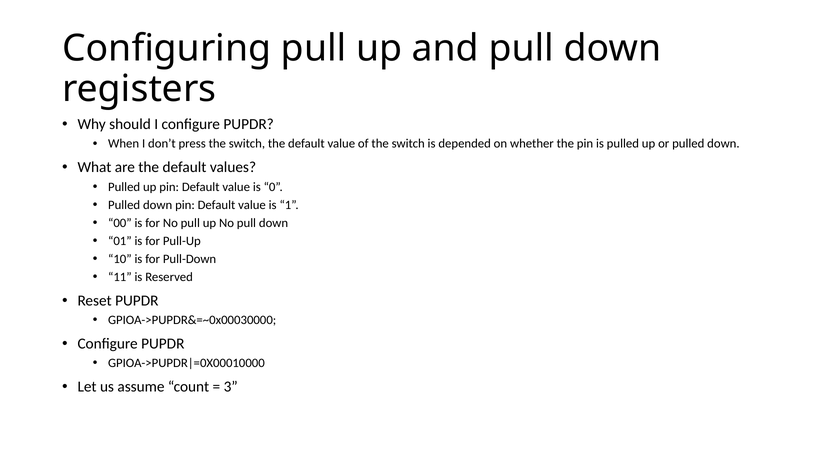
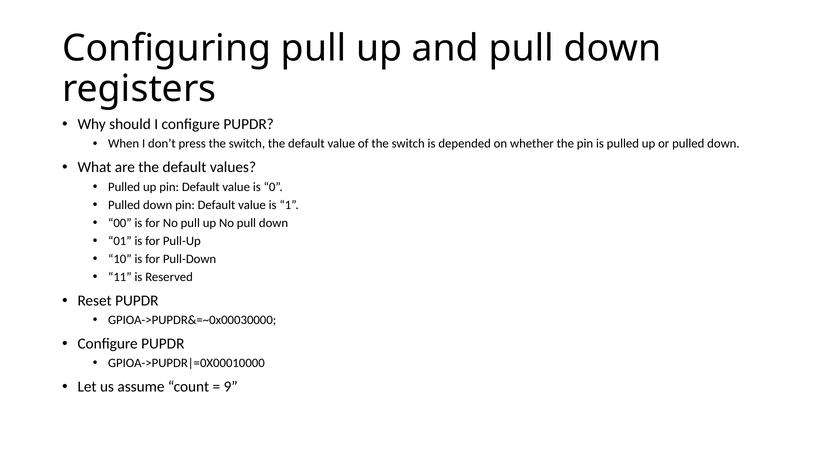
3: 3 -> 9 (231, 387)
